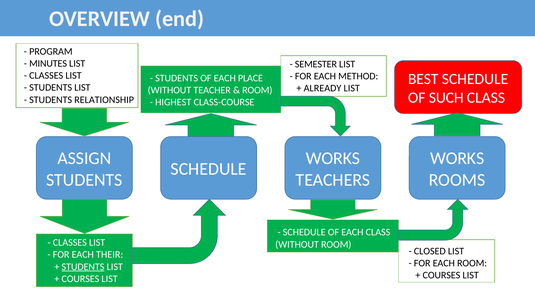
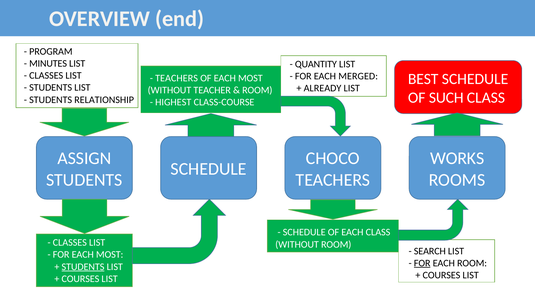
SEMESTER: SEMESTER -> QUANTITY (316, 64)
METHOD: METHOD -> MERGED (358, 76)
STUDENTS: STUDENTS -> TEACHERS (177, 78)
OF EACH PLACE: PLACE -> MOST (250, 78)
WORKS: WORKS -> CHOCO (333, 158)
CLOSED: CLOSED -> SEARCH (430, 251)
FOR EACH THEIR: THEIR -> MOST (110, 255)
FOR underline: none -> present (422, 263)
